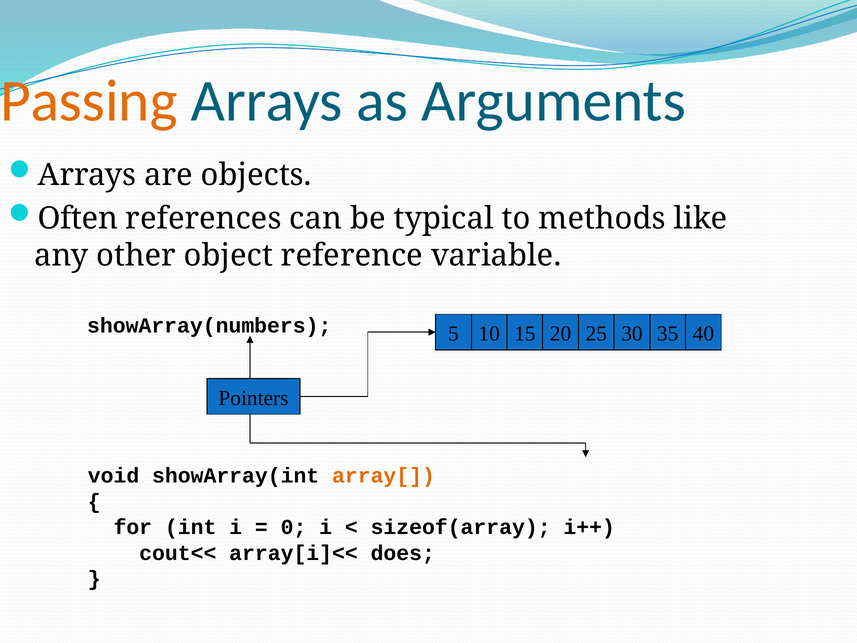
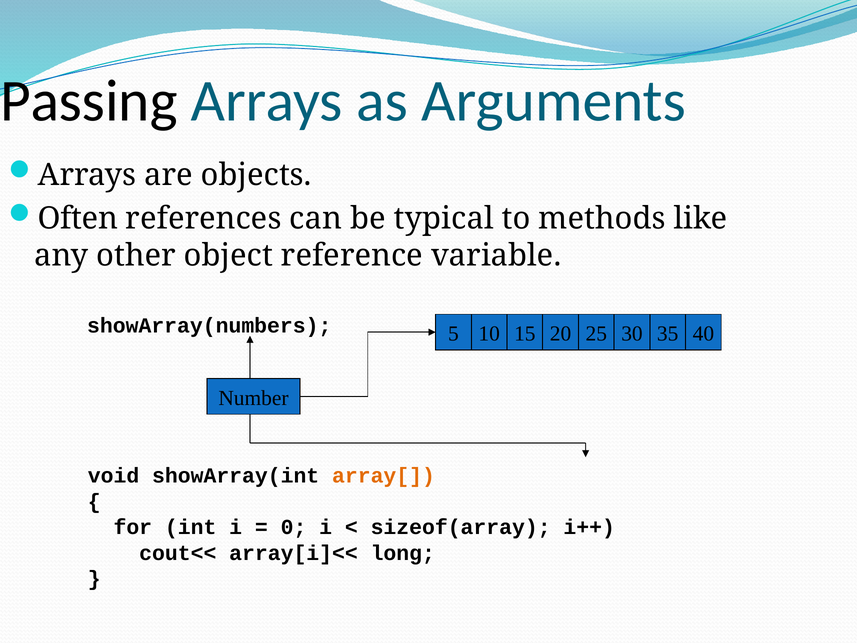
Passing colour: orange -> black (89, 101)
Pointers: Pointers -> Number (253, 398)
does: does -> long (403, 553)
